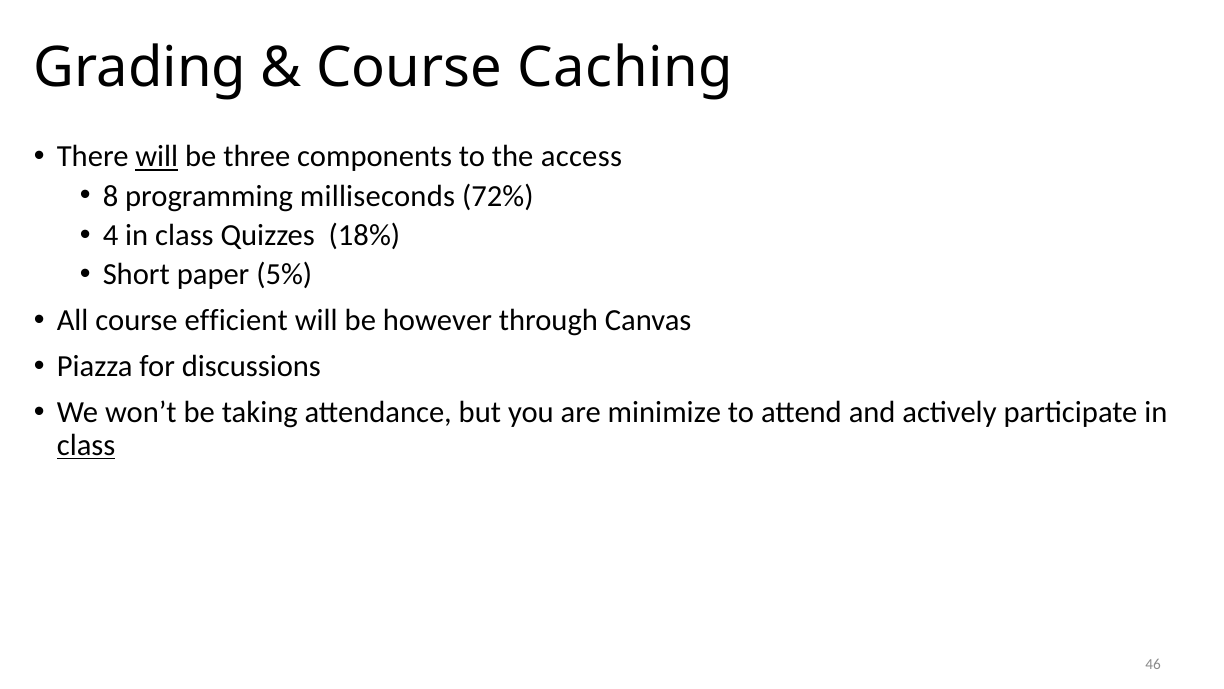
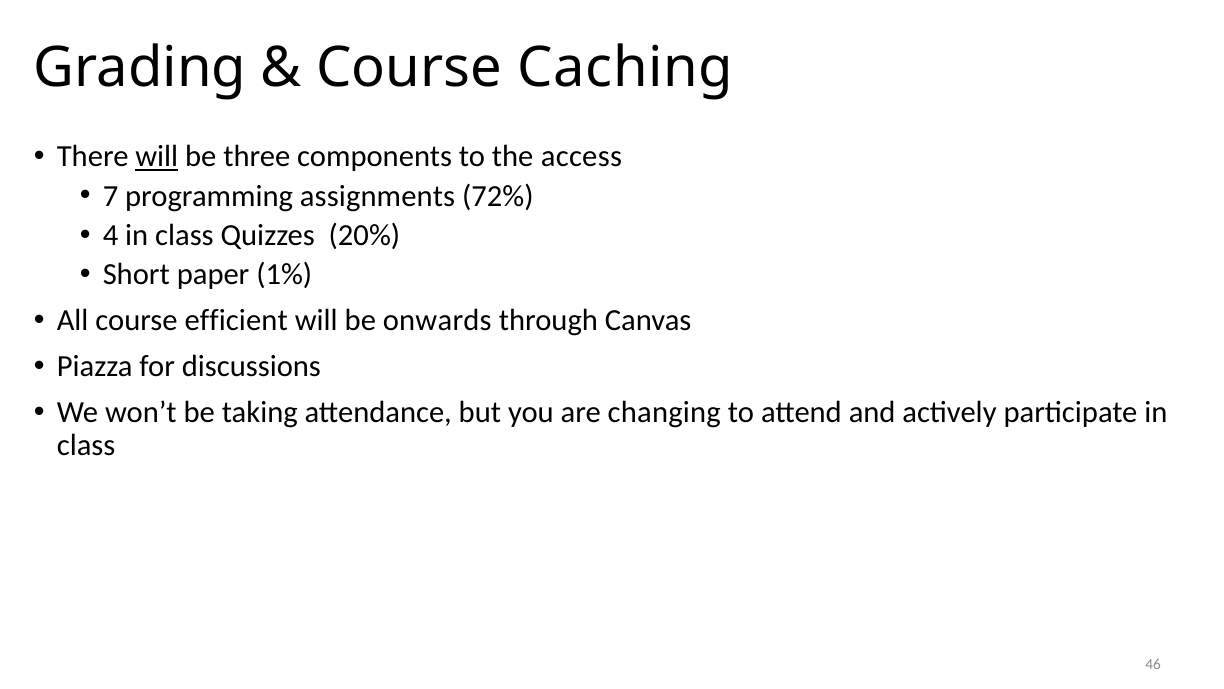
8: 8 -> 7 (111, 196)
milliseconds: milliseconds -> assignments (378, 196)
18%: 18% -> 20% (364, 235)
5%: 5% -> 1% (284, 275)
however: however -> onwards (437, 320)
minimize: minimize -> changing (664, 412)
class underline: present -> none (86, 445)
